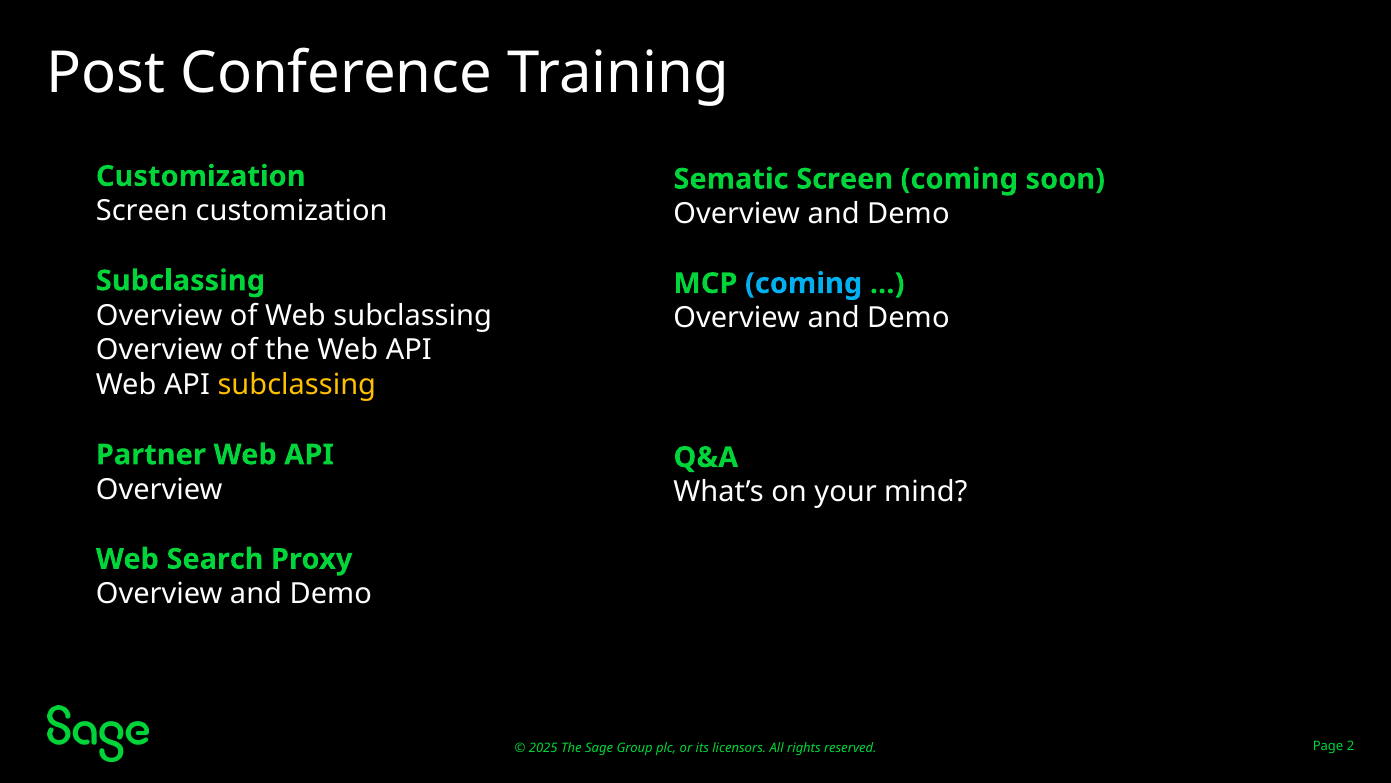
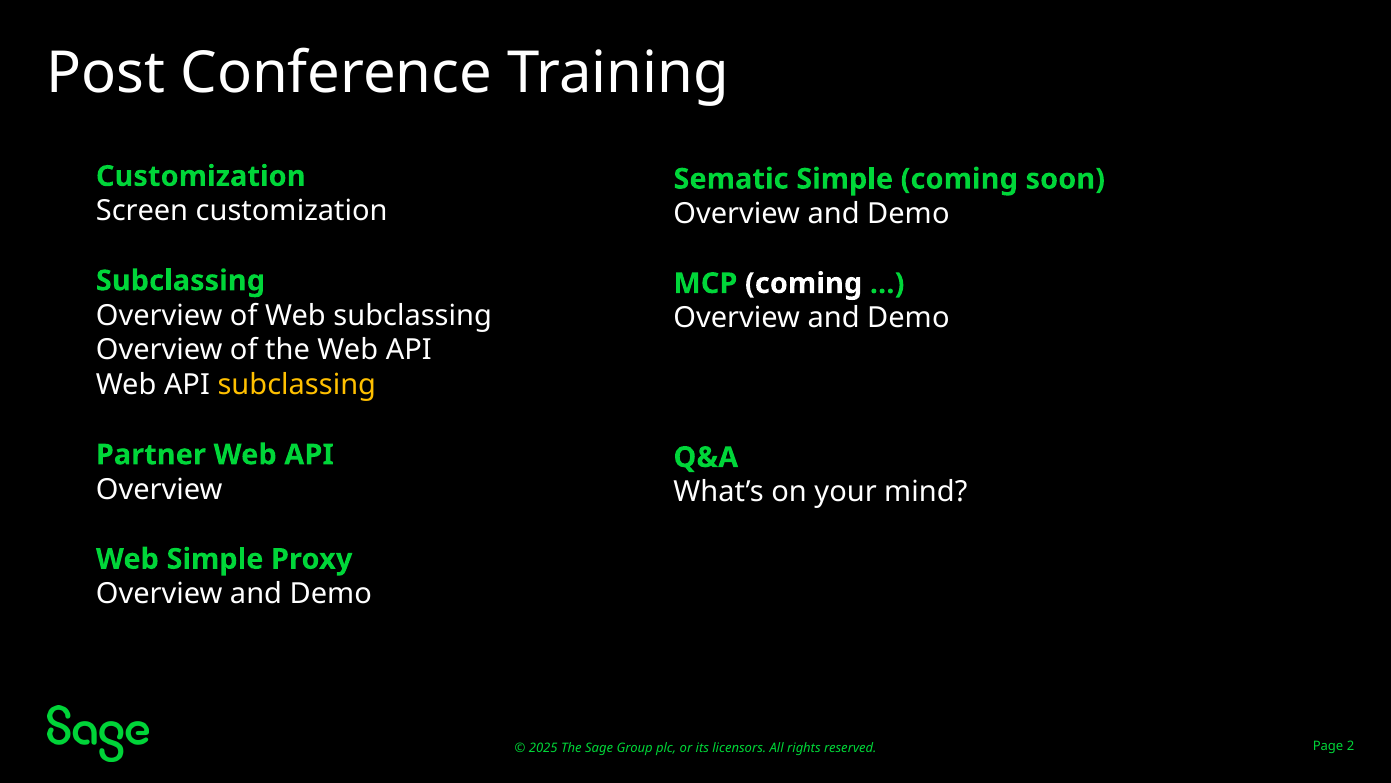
Sematic Screen: Screen -> Simple (845, 179)
coming colour: light blue -> white (804, 283)
Web Search: Search -> Simple (215, 559)
